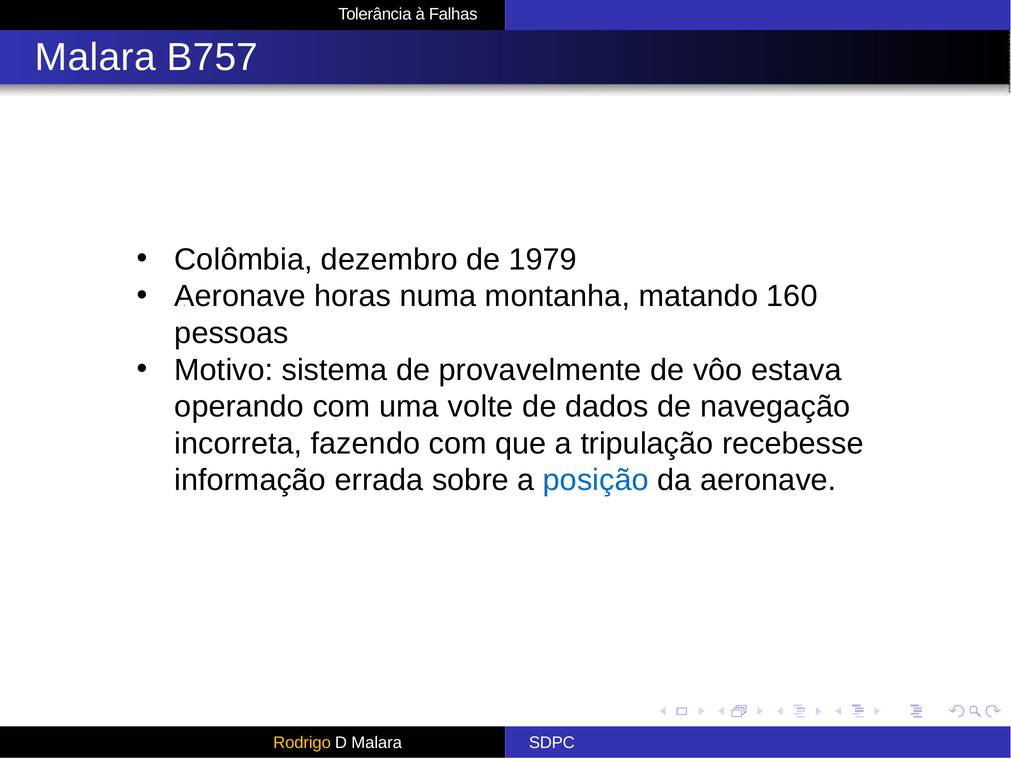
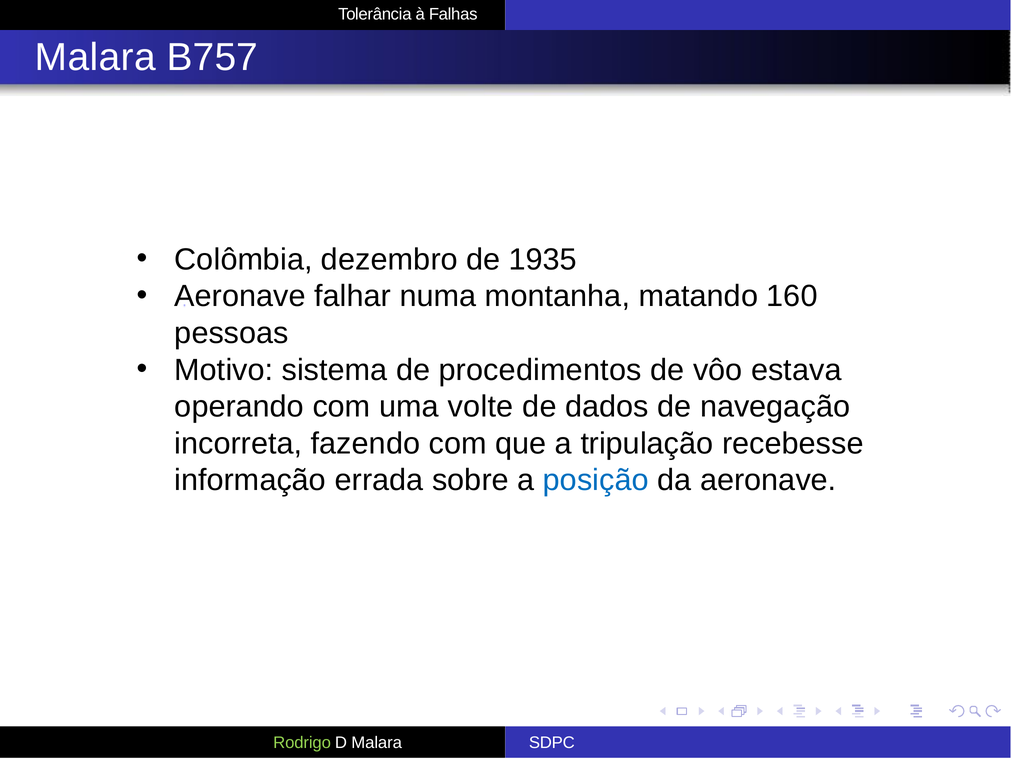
1979: 1979 -> 1935 (543, 259)
horas: horas -> falhar (353, 296)
provavelmente: provavelmente -> procedimentos (540, 370)
Rodrigo colour: yellow -> light green (302, 743)
